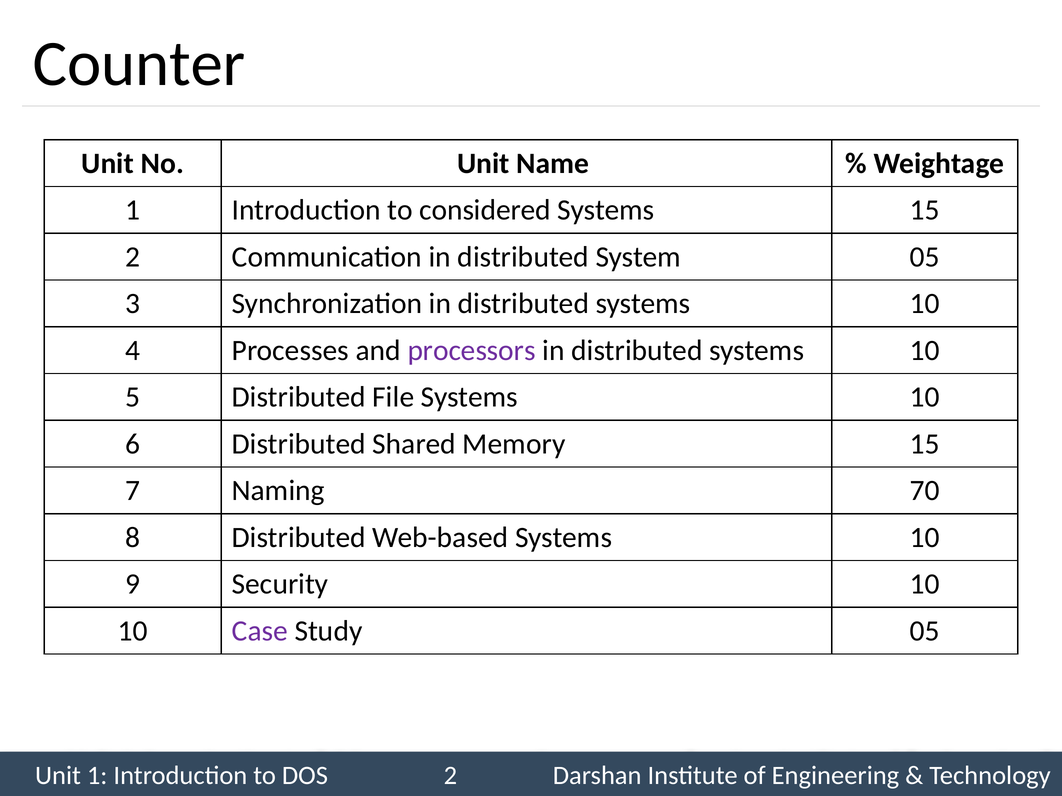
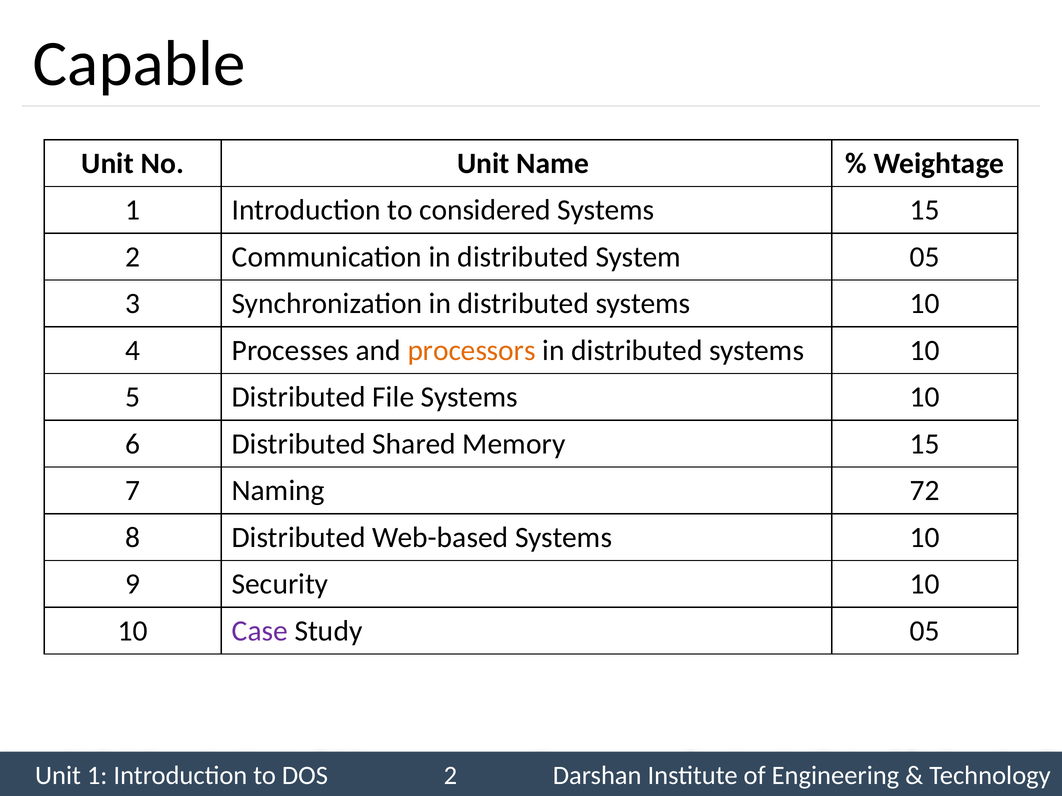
Counter: Counter -> Capable (139, 64)
processors colour: purple -> orange (472, 351)
70: 70 -> 72 (925, 491)
